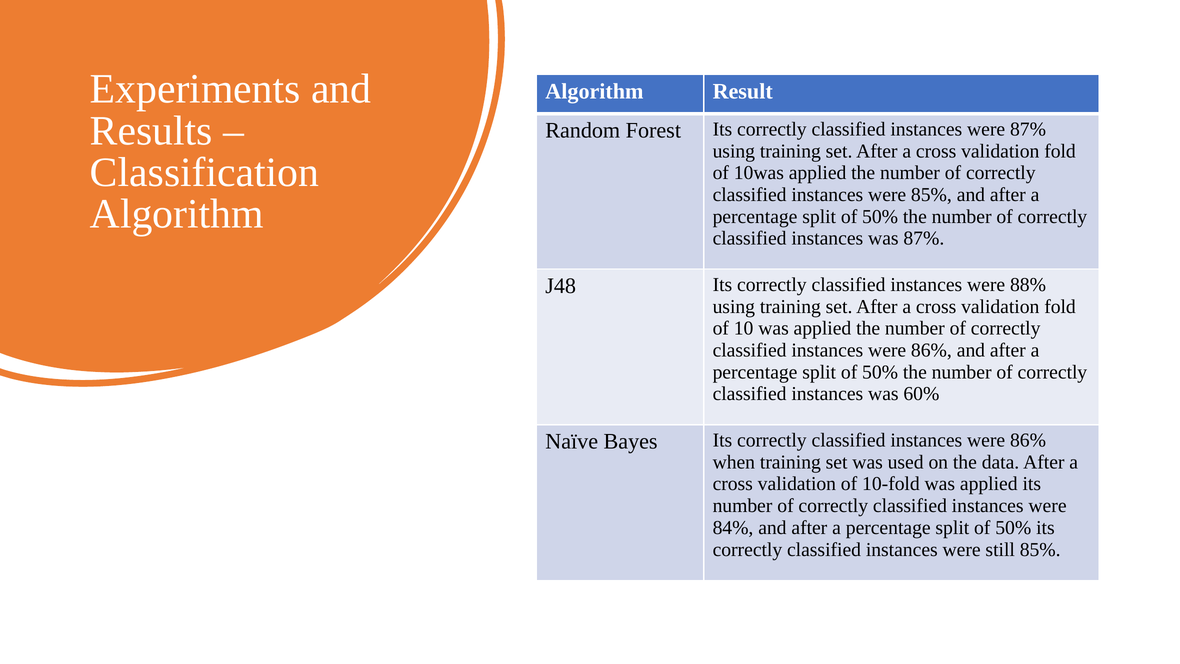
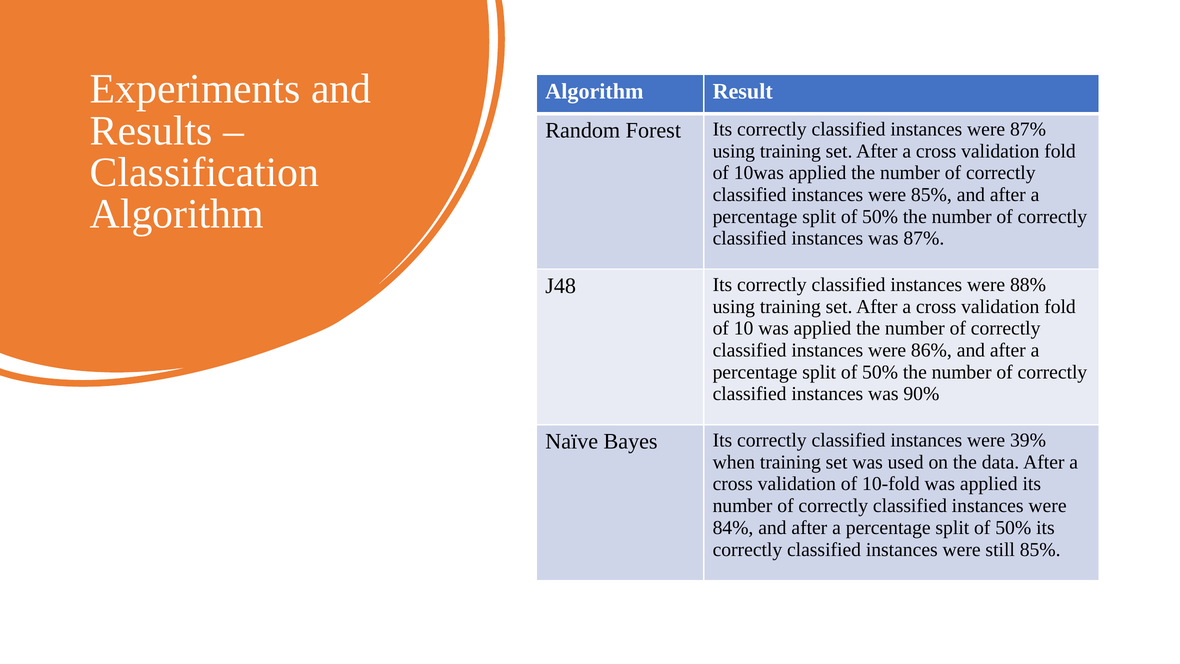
60%: 60% -> 90% (921, 394)
86%: 86% -> 39% (1028, 440)
